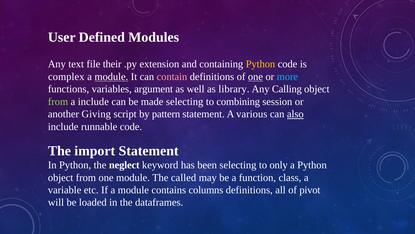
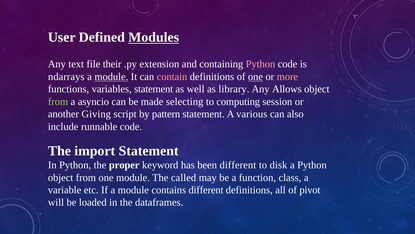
Modules underline: none -> present (154, 37)
Python colour: yellow -> pink (260, 64)
complex: complex -> ndarrays (66, 77)
more colour: light blue -> pink (287, 77)
variables argument: argument -> statement (154, 89)
Calling: Calling -> Allows (287, 89)
a include: include -> asyncio (93, 101)
combining: combining -> computing (238, 101)
also underline: present -> none (295, 114)
neglect: neglect -> proper (124, 165)
been selecting: selecting -> different (238, 165)
only: only -> disk (279, 165)
contains columns: columns -> different (206, 190)
